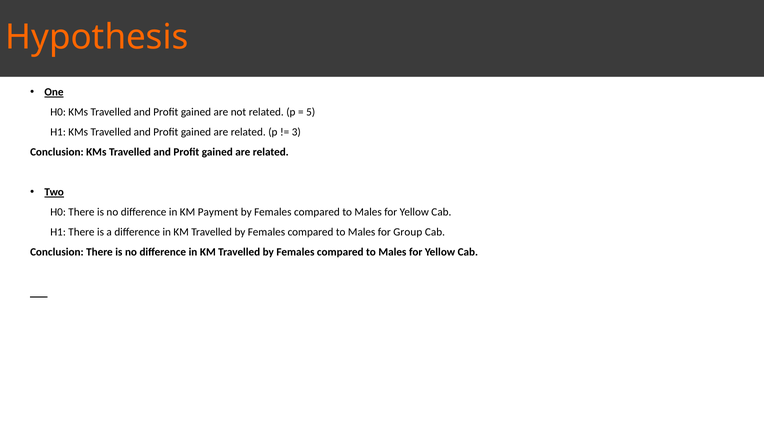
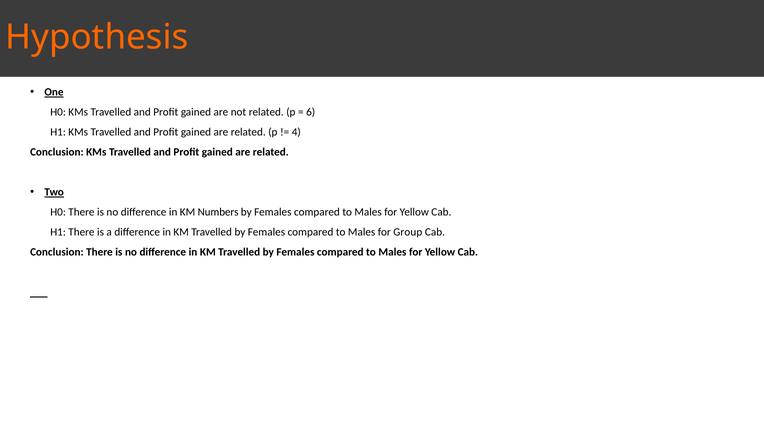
5: 5 -> 6 (311, 112)
3: 3 -> 4 (296, 132)
Payment: Payment -> Numbers (218, 212)
